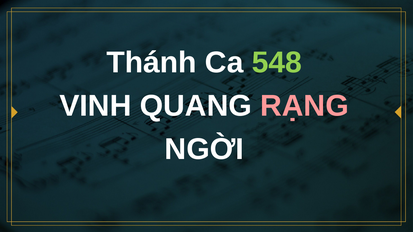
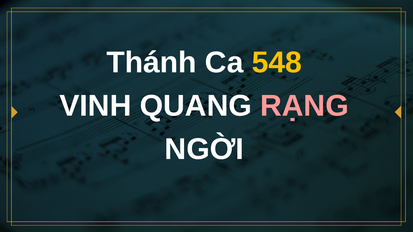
548 colour: light green -> yellow (277, 63)
